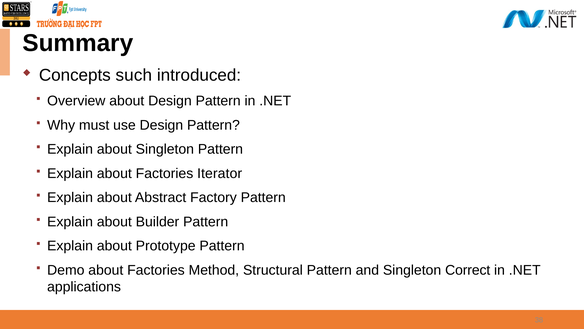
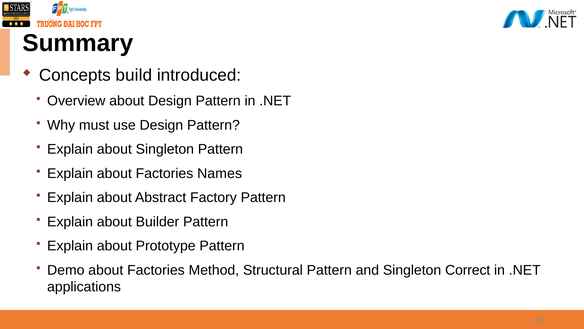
such: such -> build (134, 75)
Iterator: Iterator -> Names (220, 173)
